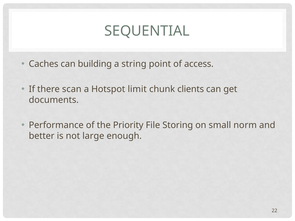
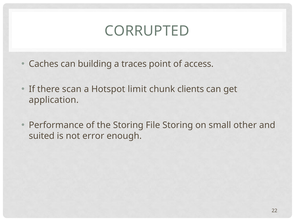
SEQUENTIAL: SEQUENTIAL -> CORRUPTED (147, 31)
string: string -> traces (134, 64)
documents: documents -> application (54, 100)
the Priority: Priority -> Storing (128, 125)
norm: norm -> other (245, 125)
better: better -> suited (42, 136)
large: large -> error (93, 136)
